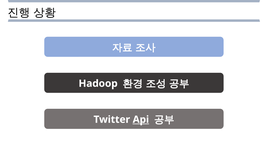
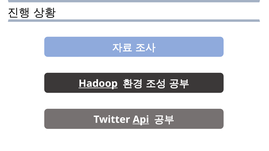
Hadoop underline: none -> present (98, 84)
